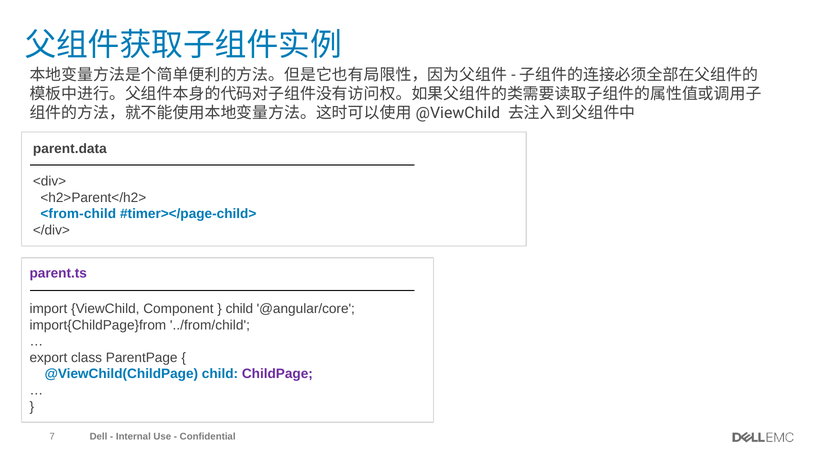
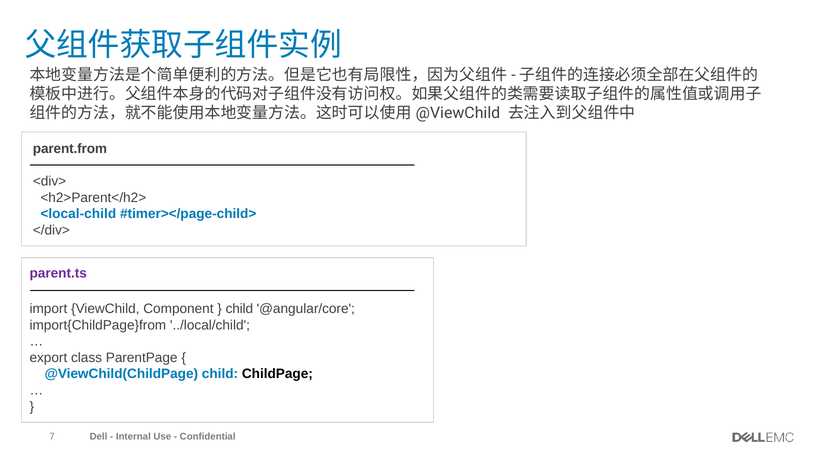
parent.data: parent.data -> parent.from (70, 149)
<from-child: <from-child -> <local-child (78, 214)
../from/child: ../from/child -> ../local/child (210, 325)
ChildPage colour: purple -> black (277, 374)
